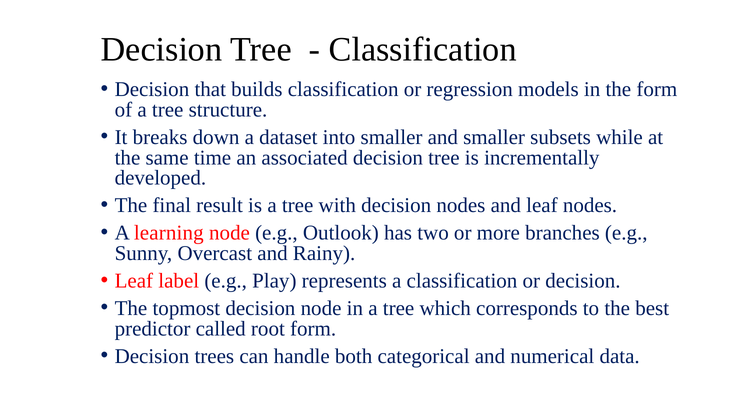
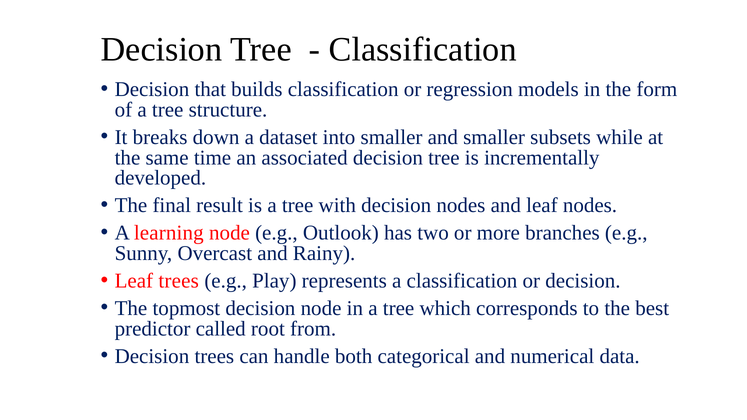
Leaf label: label -> trees (179, 281)
root form: form -> from (313, 329)
